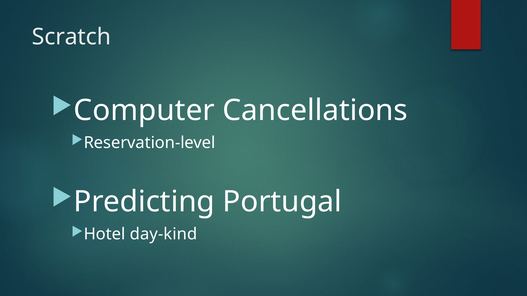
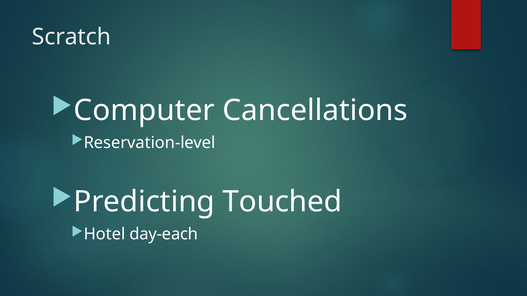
Portugal: Portugal -> Touched (282, 202)
day-kind: day-kind -> day-each (164, 234)
